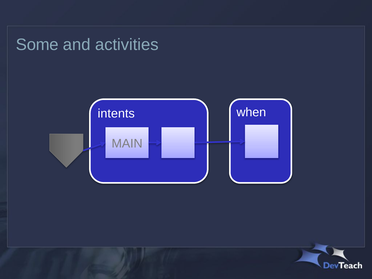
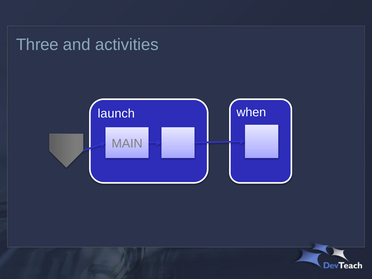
Some: Some -> Three (37, 45)
intents: intents -> launch (116, 113)
